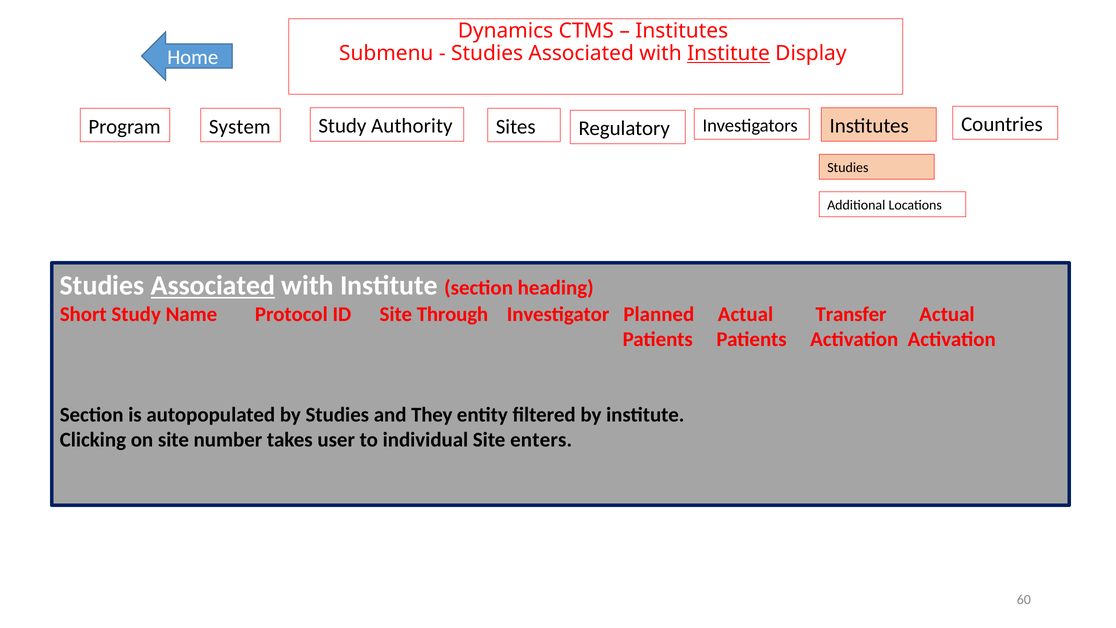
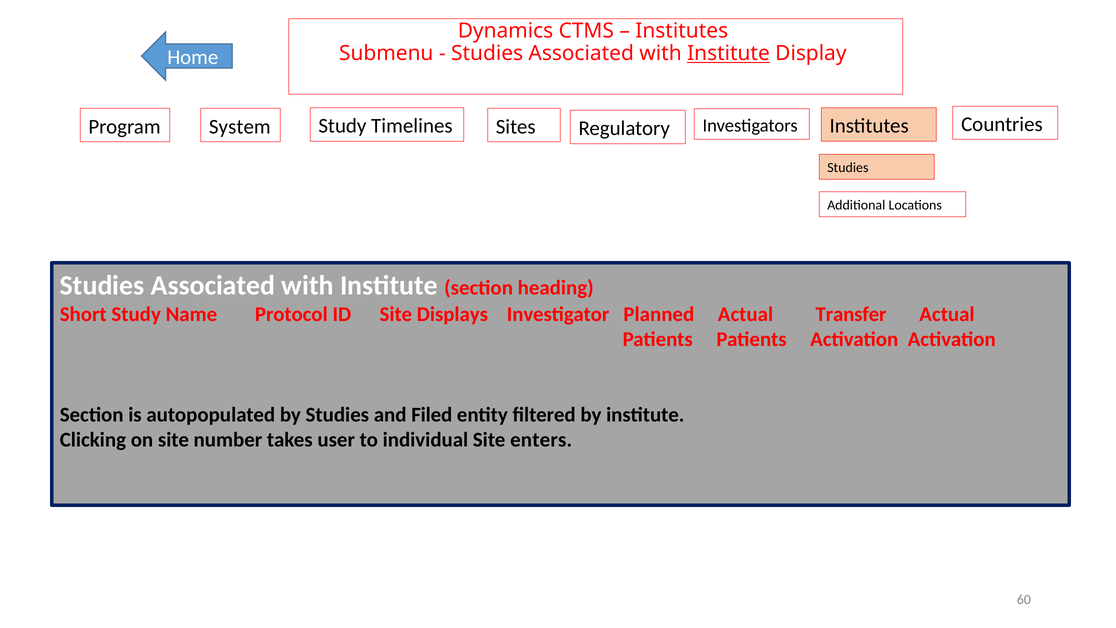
Authority: Authority -> Timelines (412, 126)
Associated underline: present -> none (213, 286)
Through: Through -> Displays (452, 314)
They: They -> Filed (432, 415)
